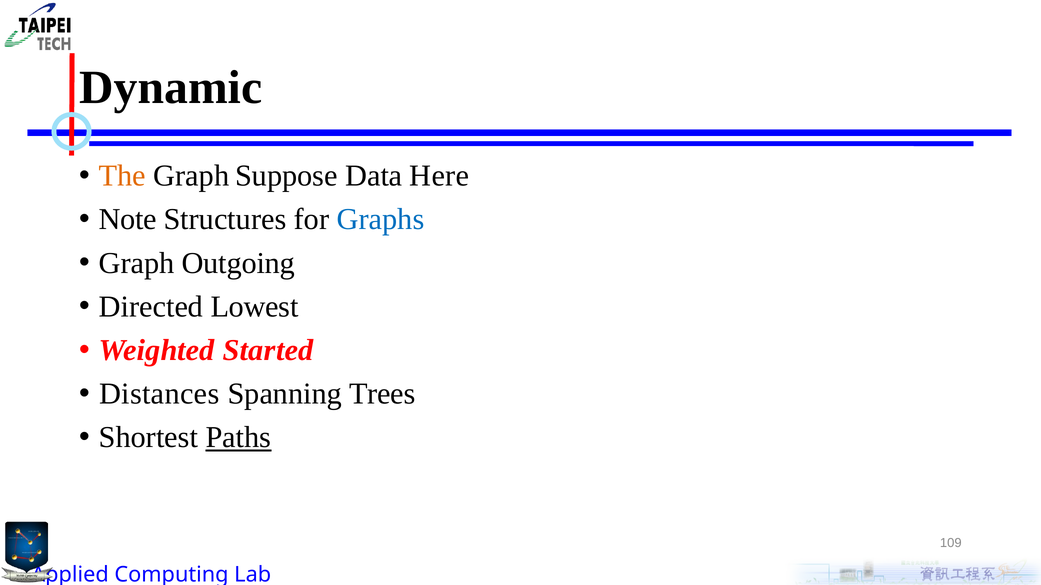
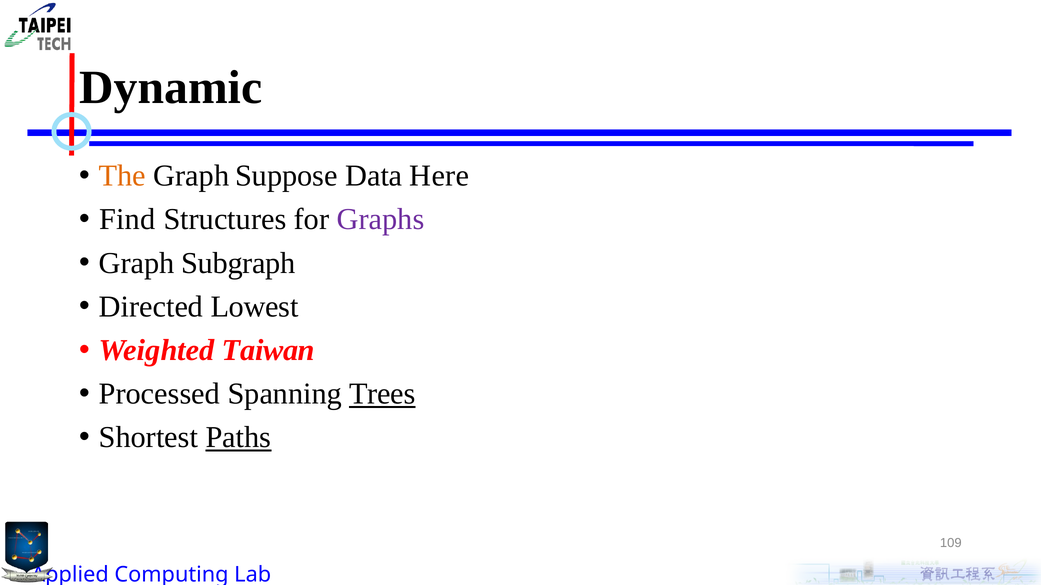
Note: Note -> Find (127, 220)
Graphs colour: blue -> purple (381, 220)
Outgoing: Outgoing -> Subgraph (238, 263)
Started: Started -> Taiwan (268, 351)
Distances: Distances -> Processed (159, 394)
Trees underline: none -> present (382, 394)
